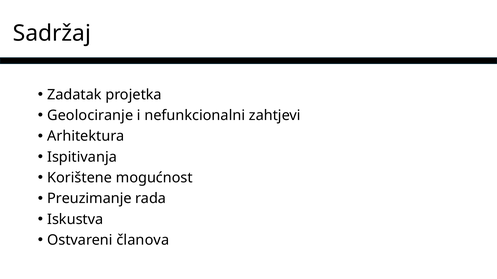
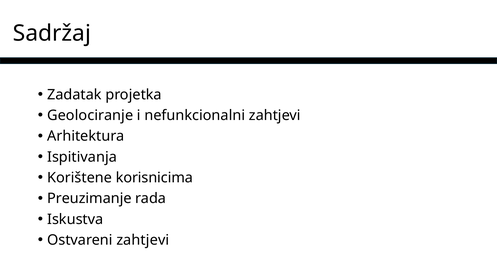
mogućnost: mogućnost -> korisnicima (154, 178)
Ostvareni članova: članova -> zahtjevi (143, 241)
